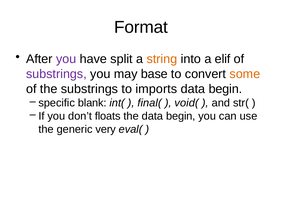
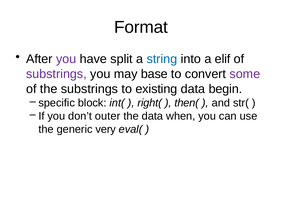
string colour: orange -> blue (162, 59)
some colour: orange -> purple (245, 74)
imports: imports -> existing (156, 89)
blank: blank -> block (92, 103)
final(: final( -> right( (150, 103)
void(: void( -> then( (187, 103)
floats: floats -> outer (108, 116)
the data begin: begin -> when (181, 116)
